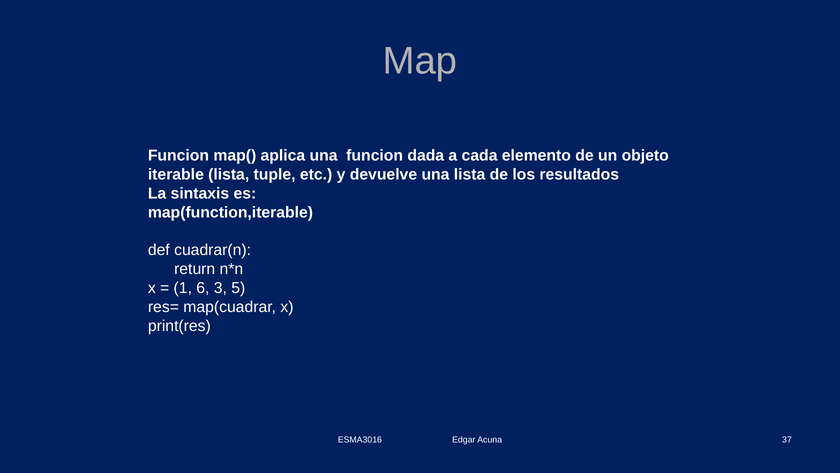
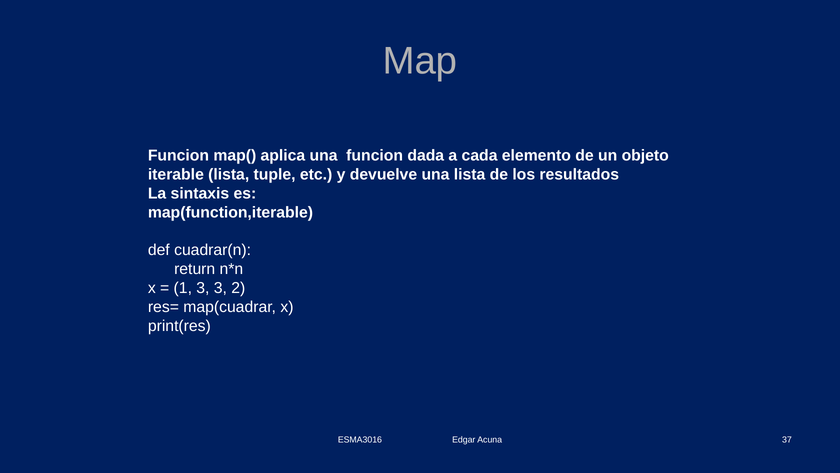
1 6: 6 -> 3 (203, 288)
5: 5 -> 2 (238, 288)
